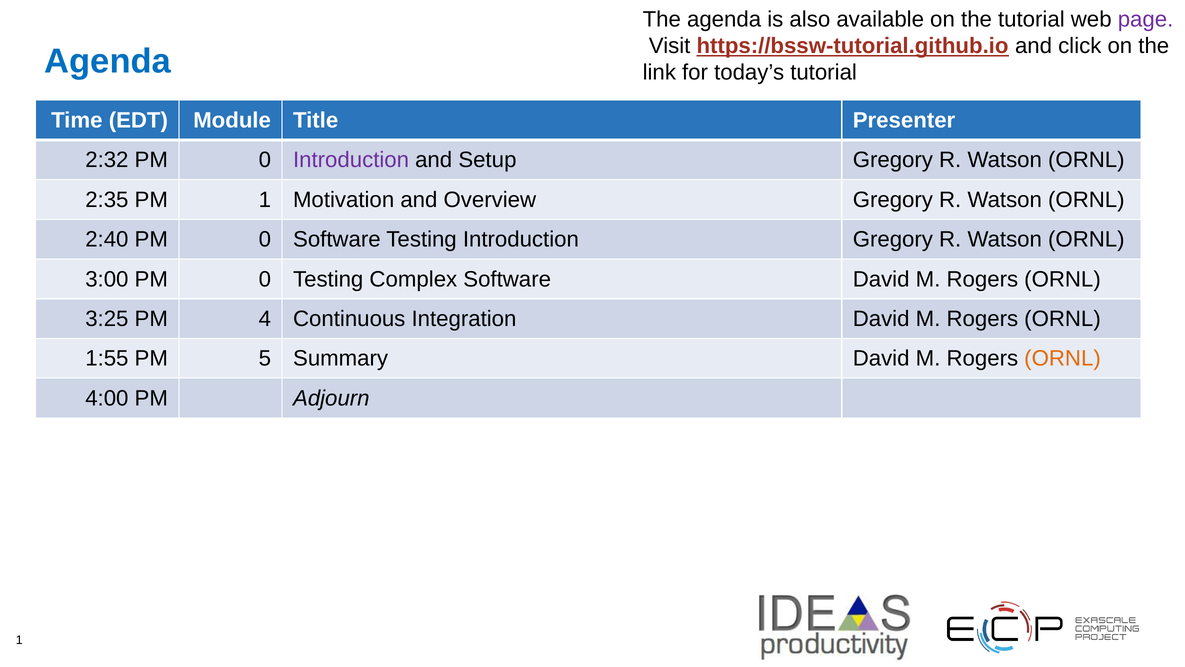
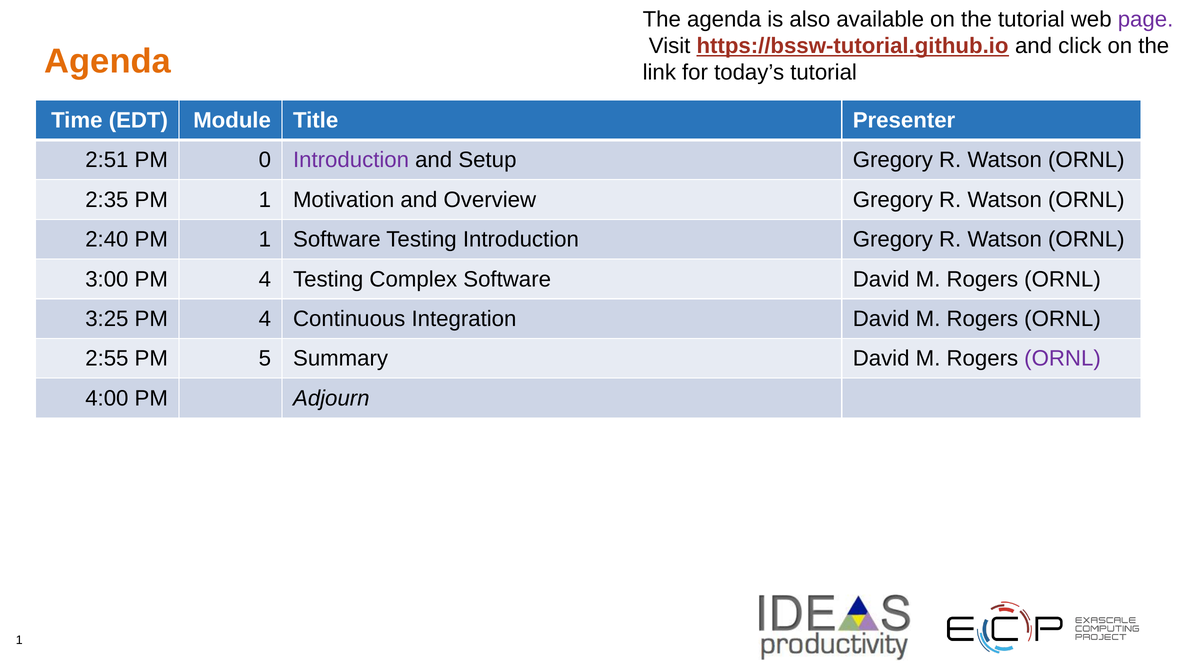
Agenda colour: blue -> orange (108, 61)
2:32: 2:32 -> 2:51 (107, 160)
2:40 PM 0: 0 -> 1 (265, 239)
3:00 PM 0: 0 -> 4 (265, 279)
1:55: 1:55 -> 2:55 (107, 359)
ORNL colour: orange -> purple (1063, 359)
